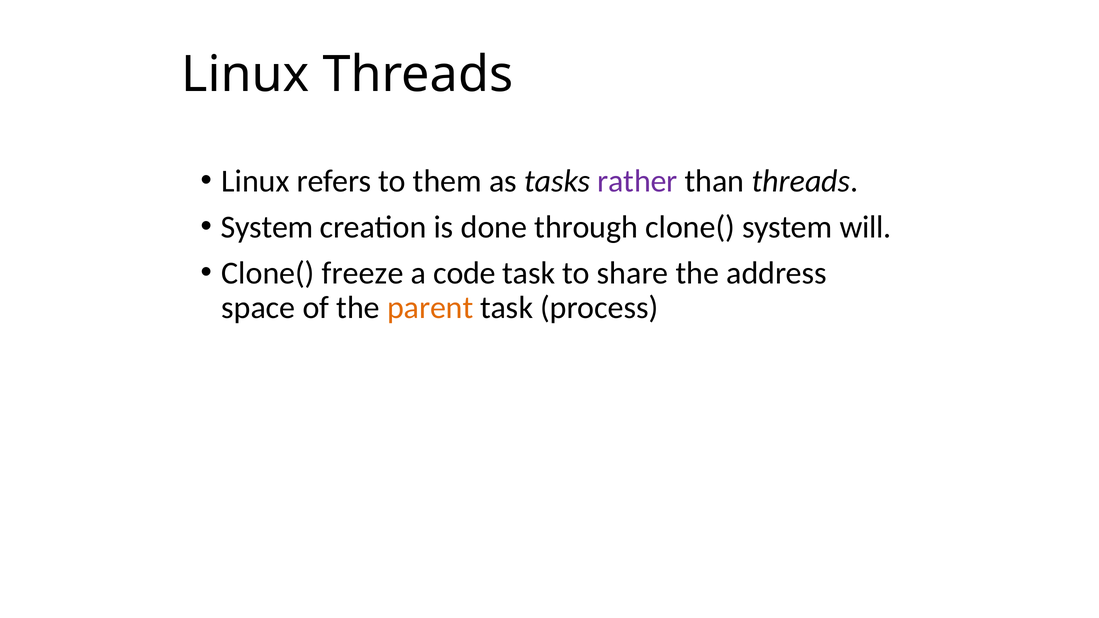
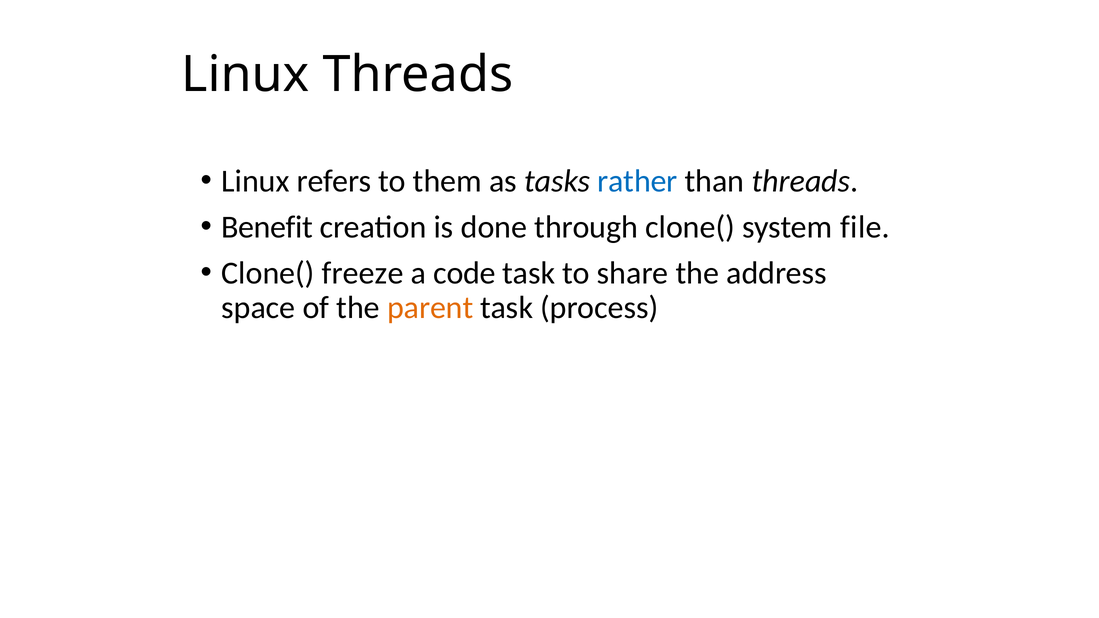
rather colour: purple -> blue (637, 181)
System: System -> Benefit (267, 227)
will: will -> file (865, 227)
